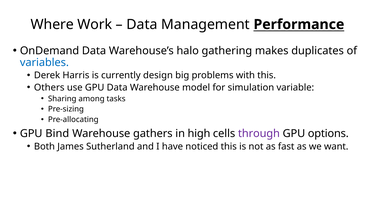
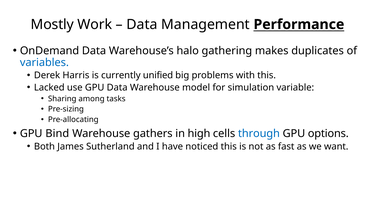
Where: Where -> Mostly (52, 24)
design: design -> unified (158, 75)
Others: Others -> Lacked (49, 87)
through colour: purple -> blue (259, 133)
